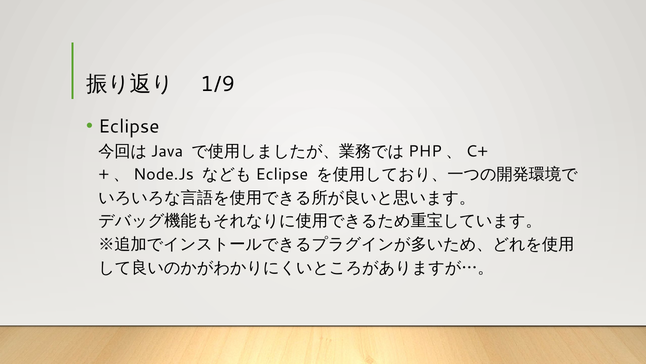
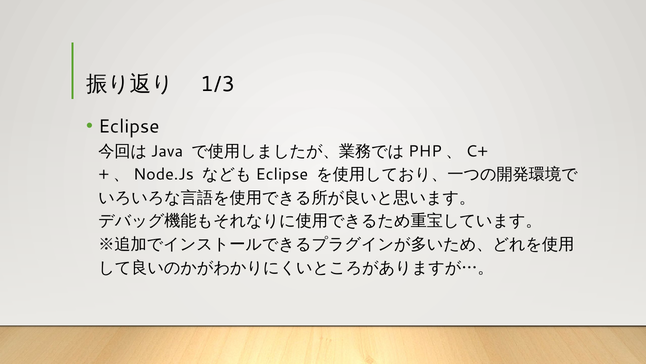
1/9: 1/9 -> 1/3 (218, 84)
